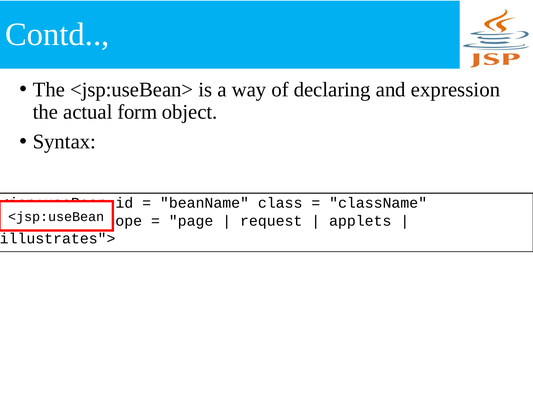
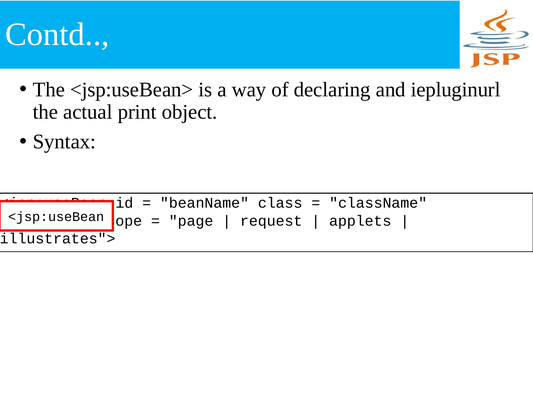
expression: expression -> iepluginurl (456, 90)
form: form -> print (137, 112)
